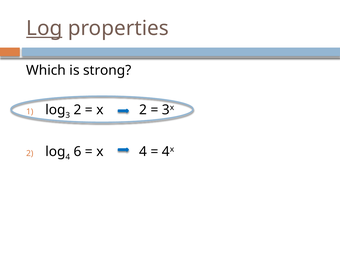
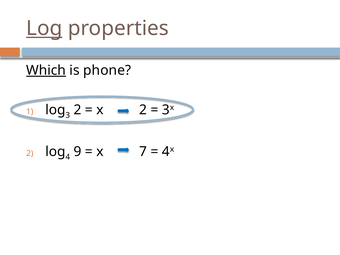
Which underline: none -> present (46, 70)
strong: strong -> phone (107, 70)
6: 6 -> 9 (77, 152)
x 4: 4 -> 7 (143, 152)
